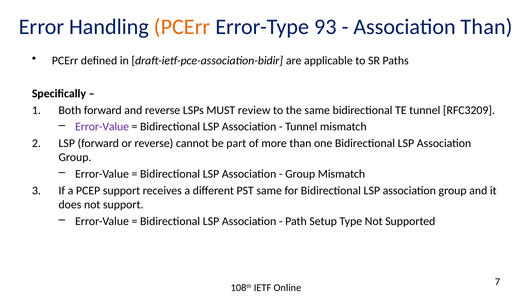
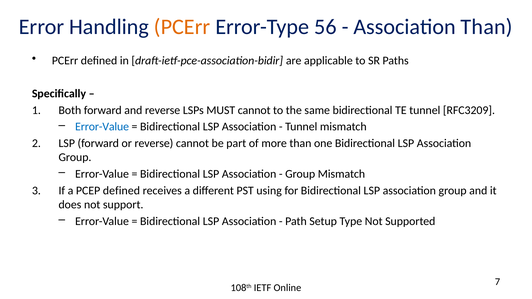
93: 93 -> 56 (325, 27)
MUST review: review -> cannot (254, 110)
Error-Value colour: purple -> blue (102, 127)
PCEP support: support -> defined (121, 191)
PST same: same -> using (269, 191)
